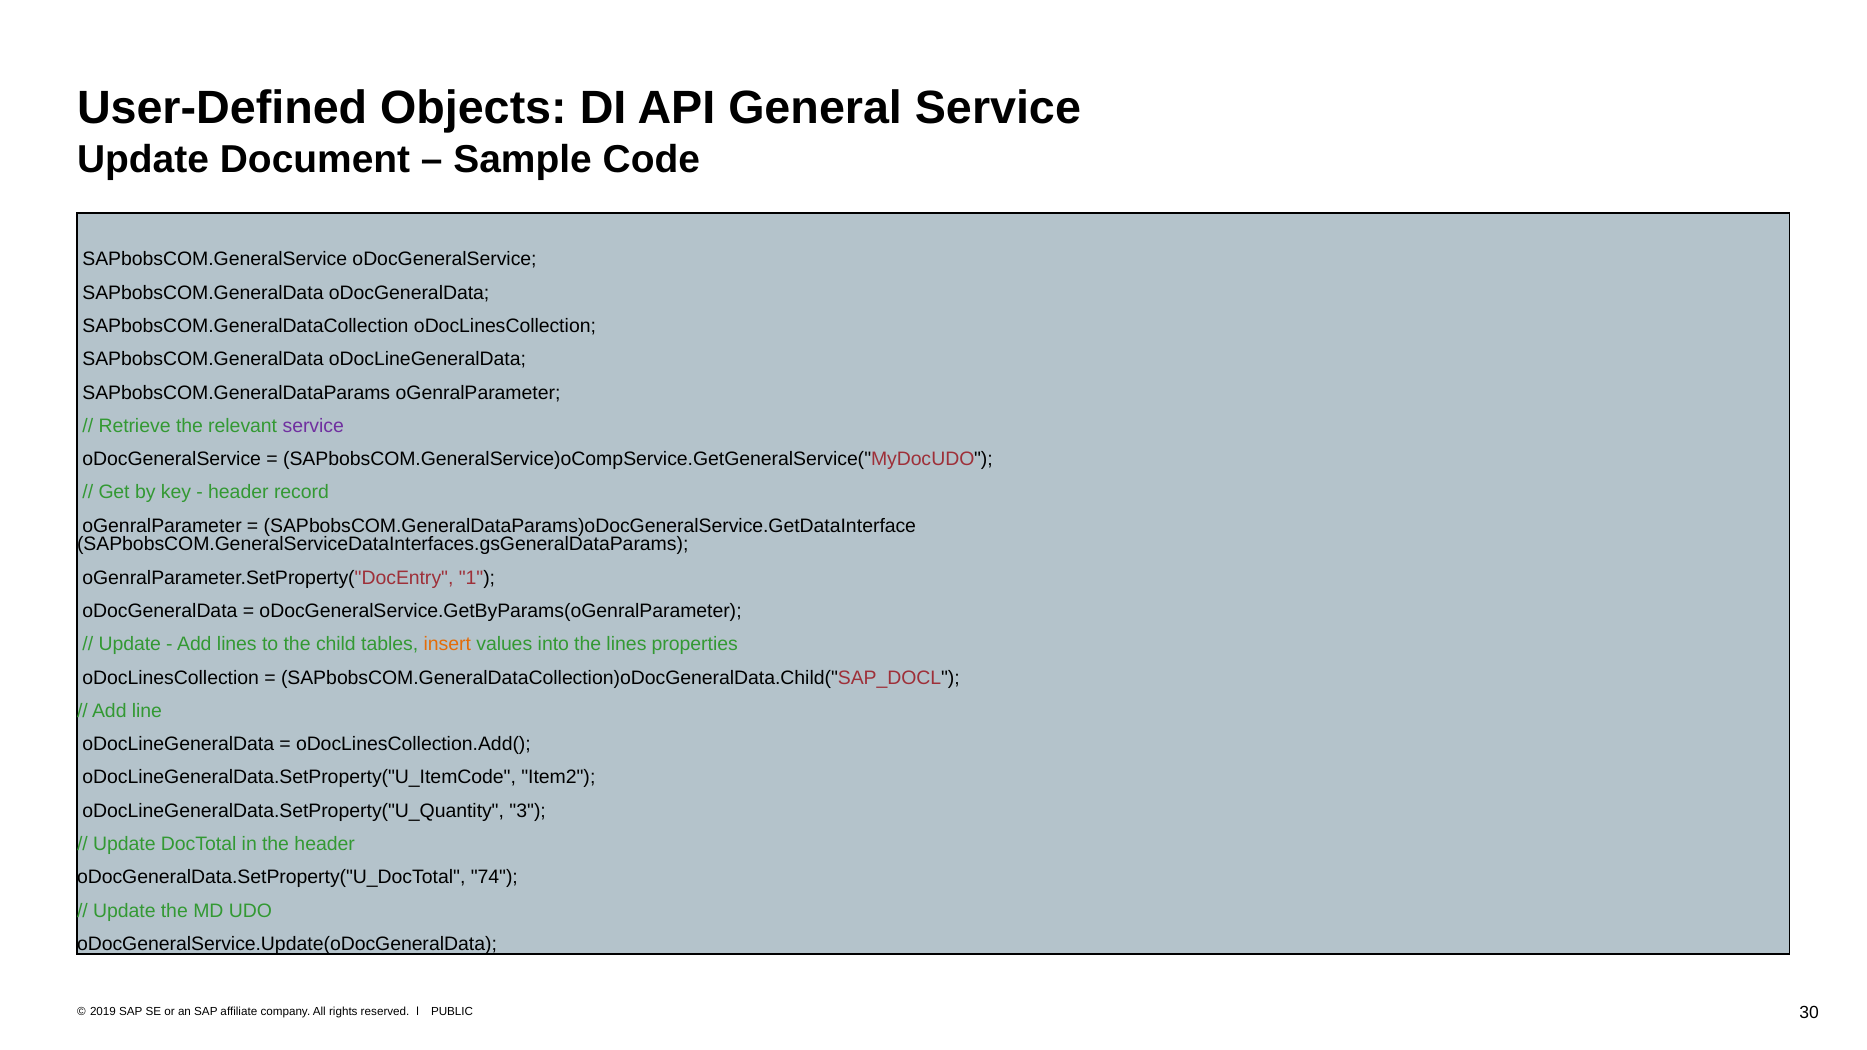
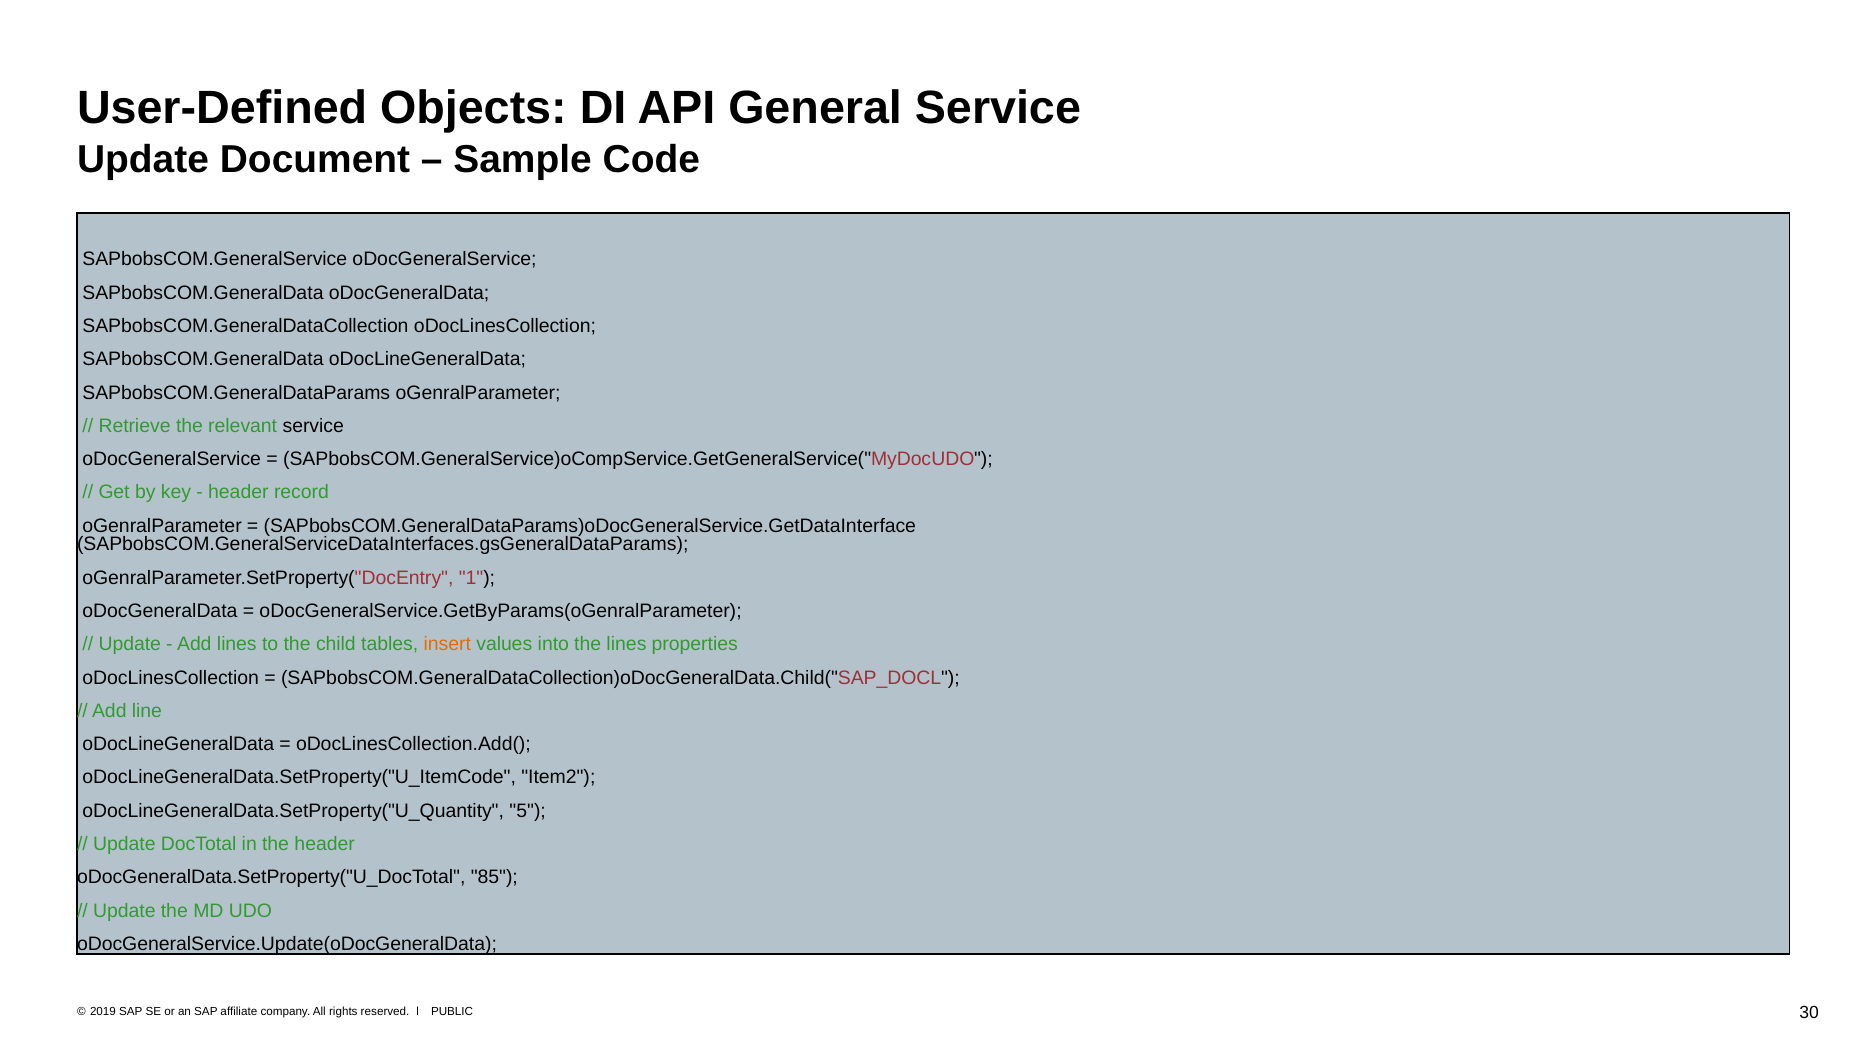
service colour: purple -> black (313, 426)
3: 3 -> 5 (528, 811)
74: 74 -> 85 (494, 877)
